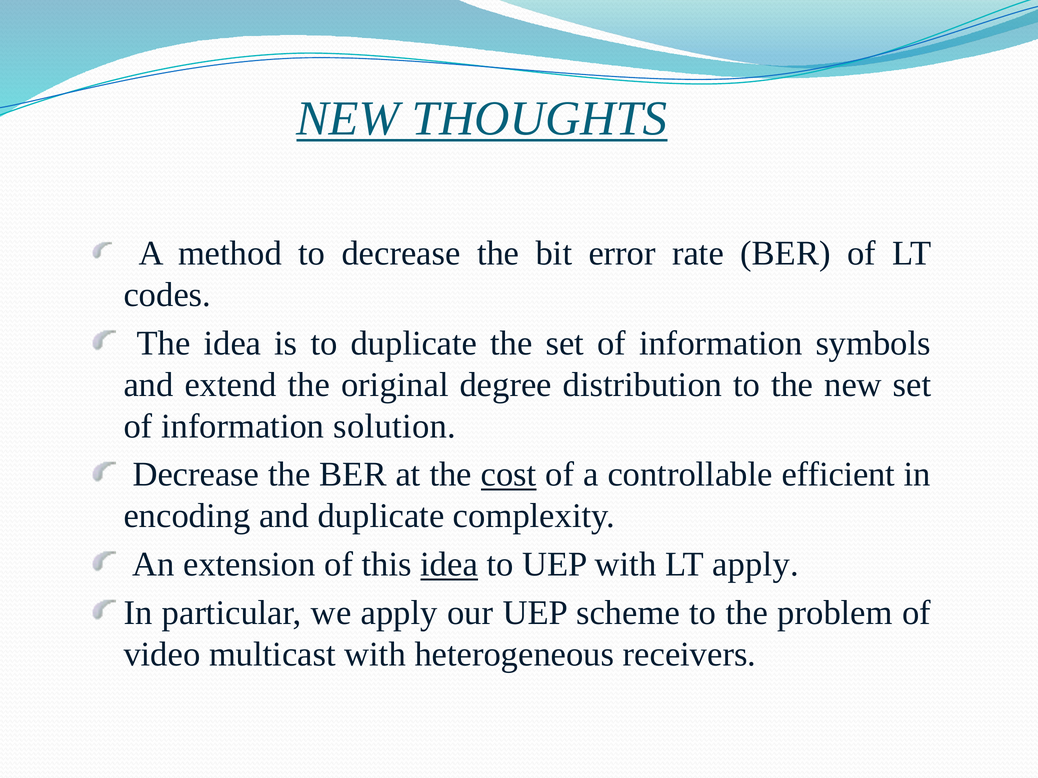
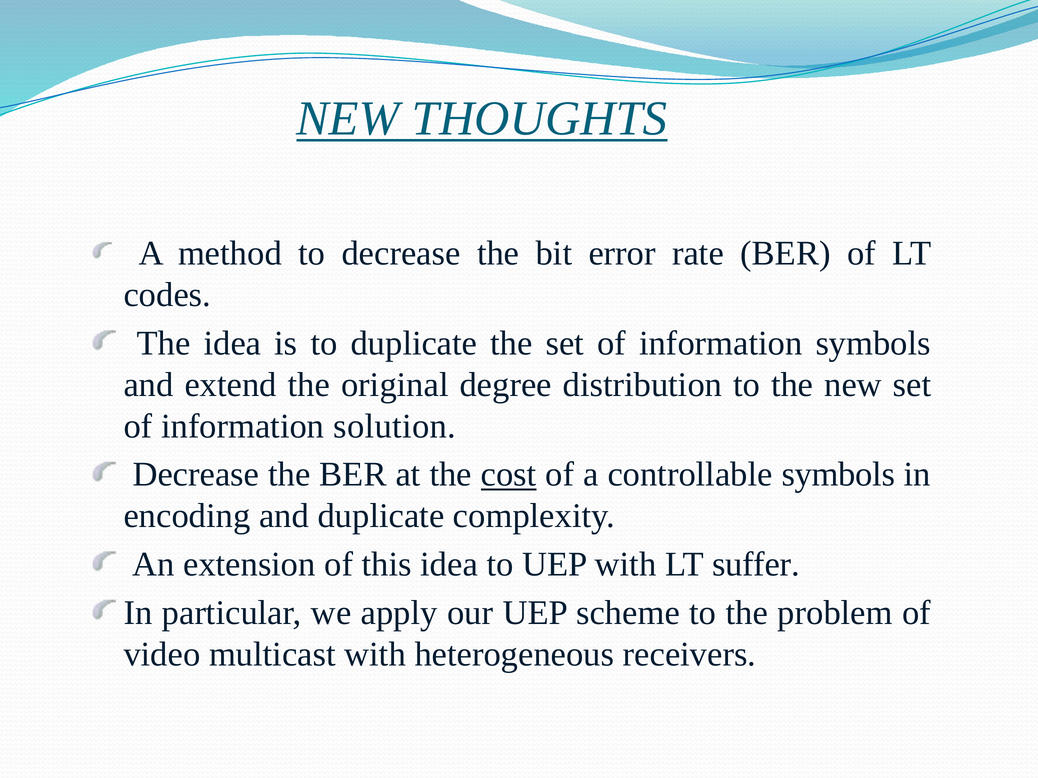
controllable efficient: efficient -> symbols (838, 475)
idea underline: present -> none (449, 565)
LT apply: apply -> suffer (756, 565)
